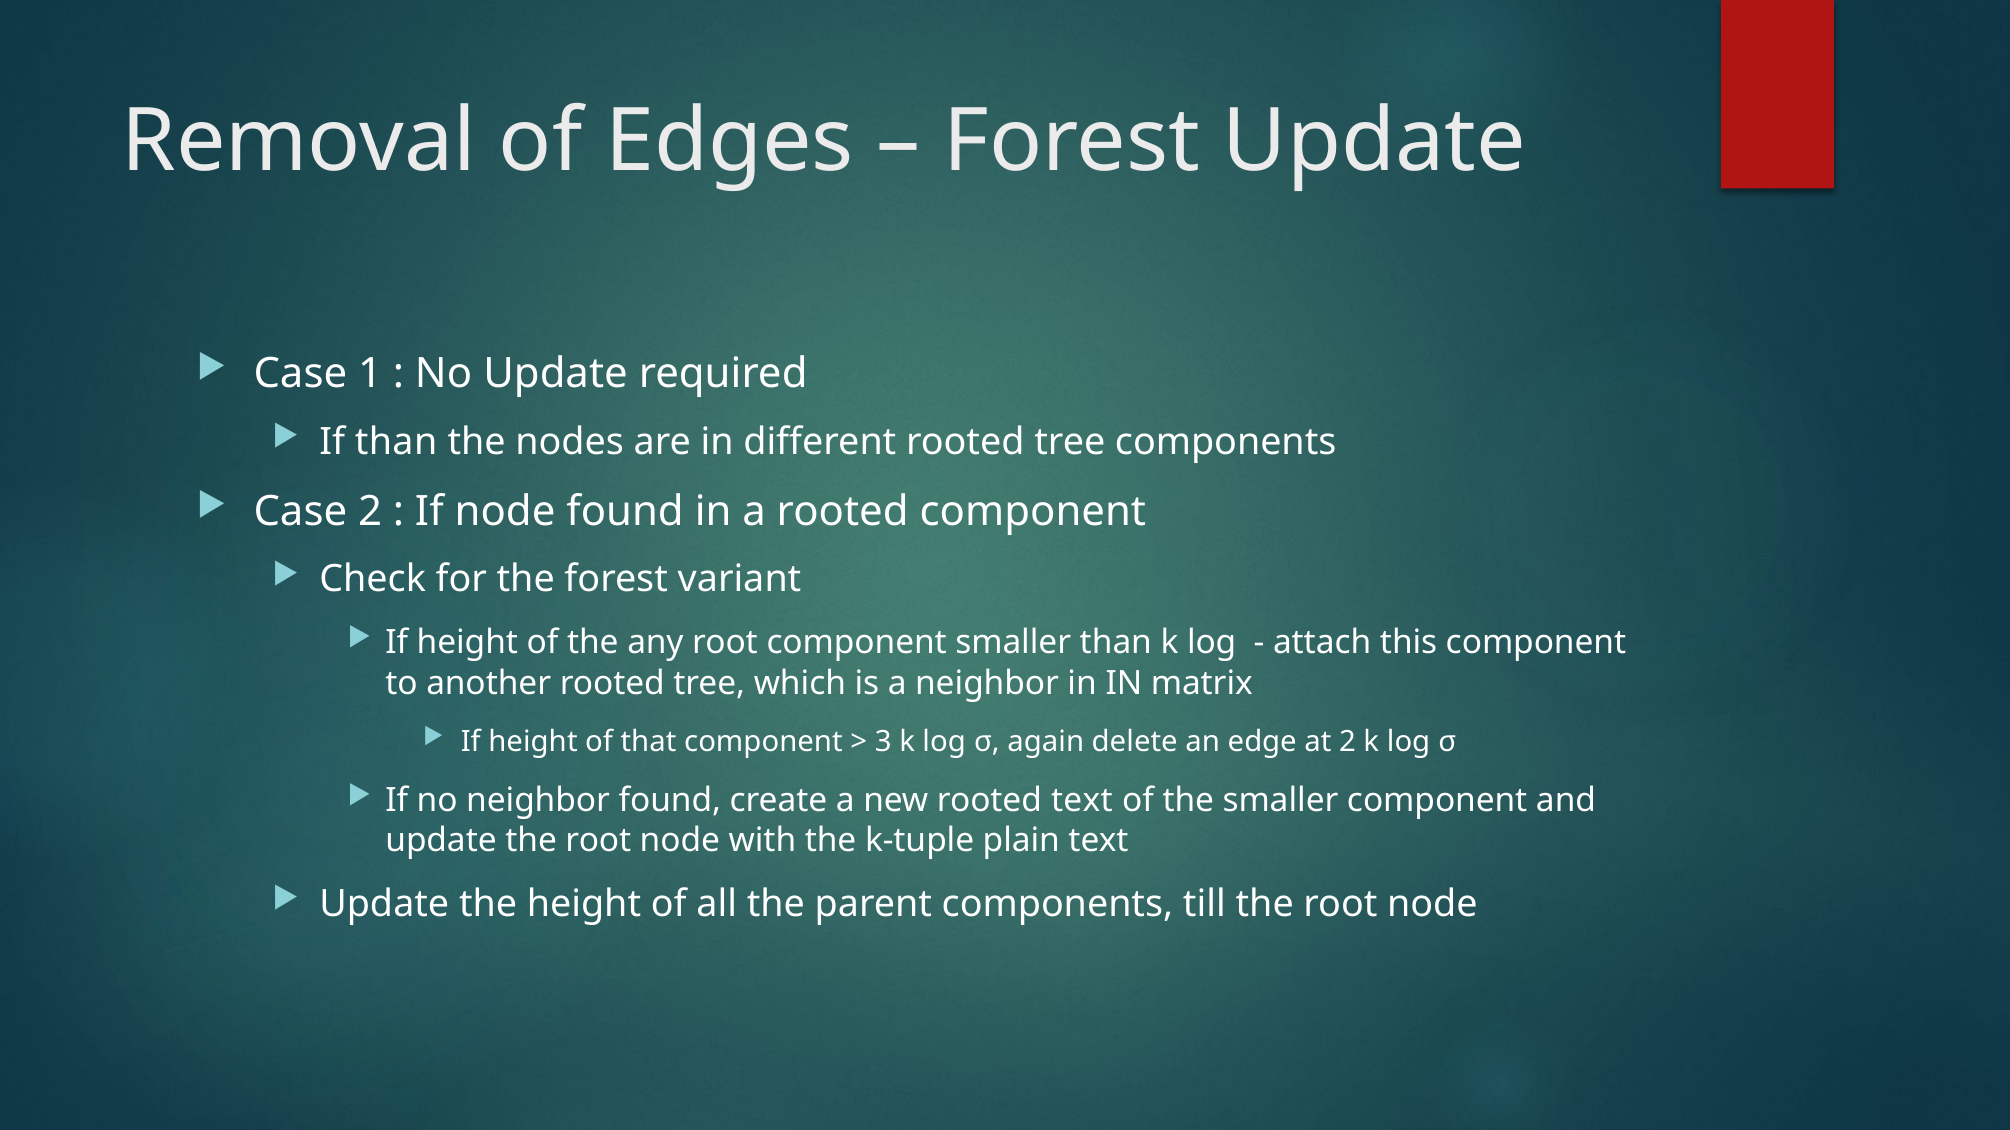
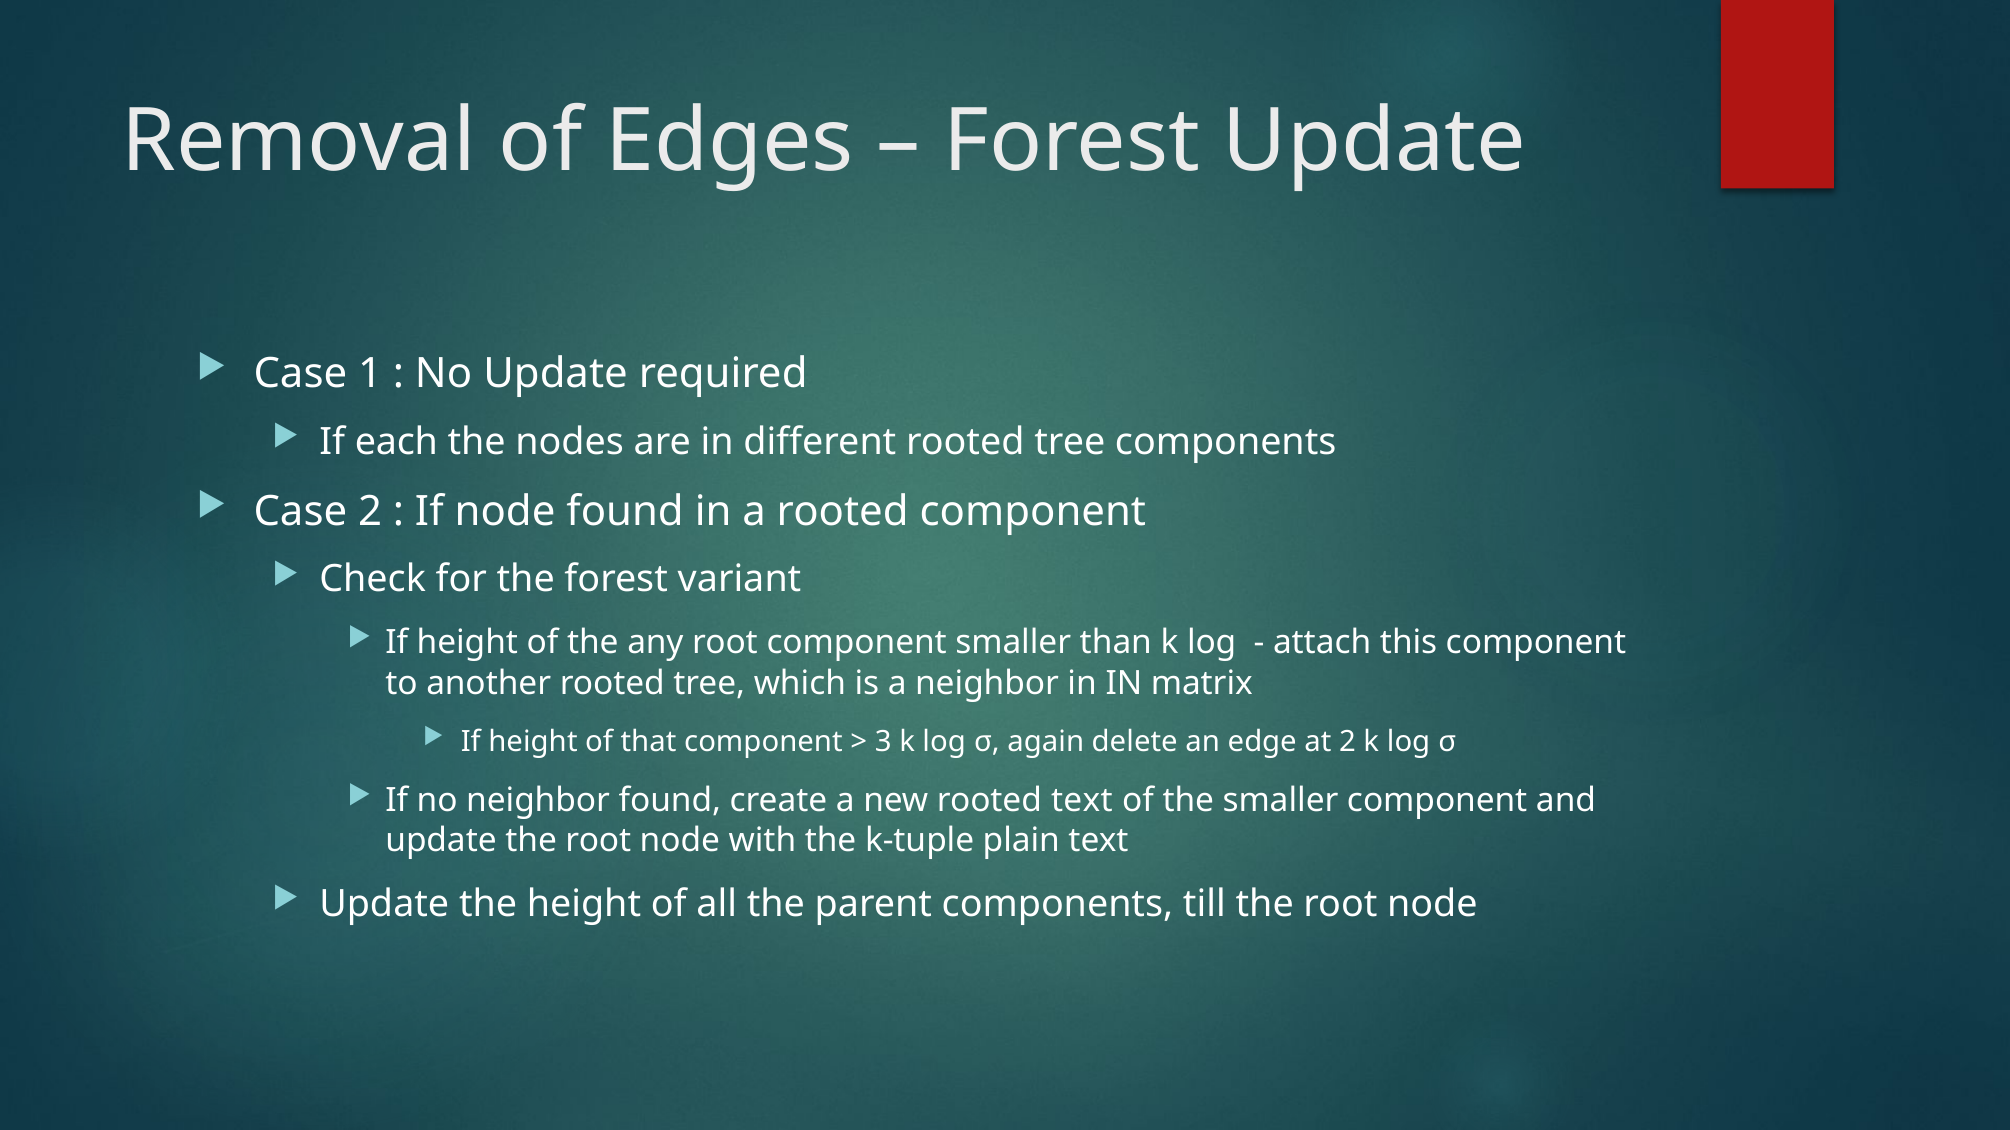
If than: than -> each (396, 442)
